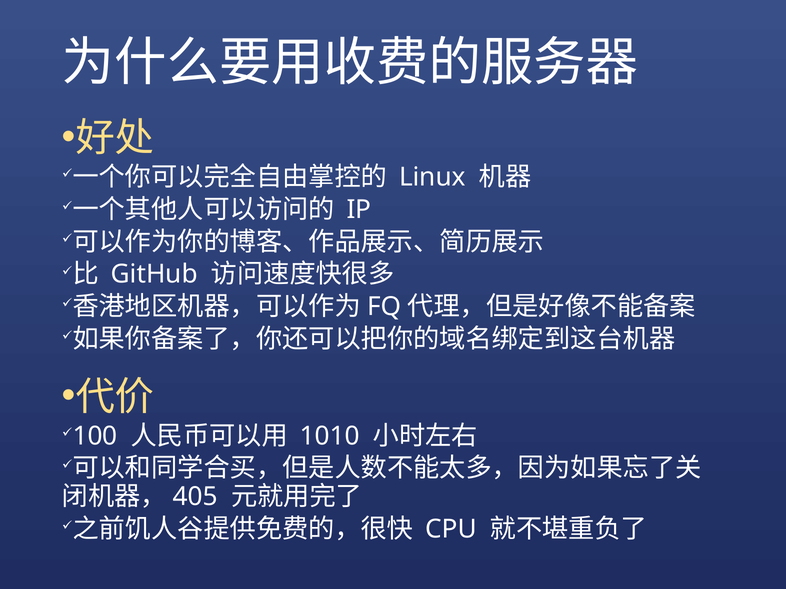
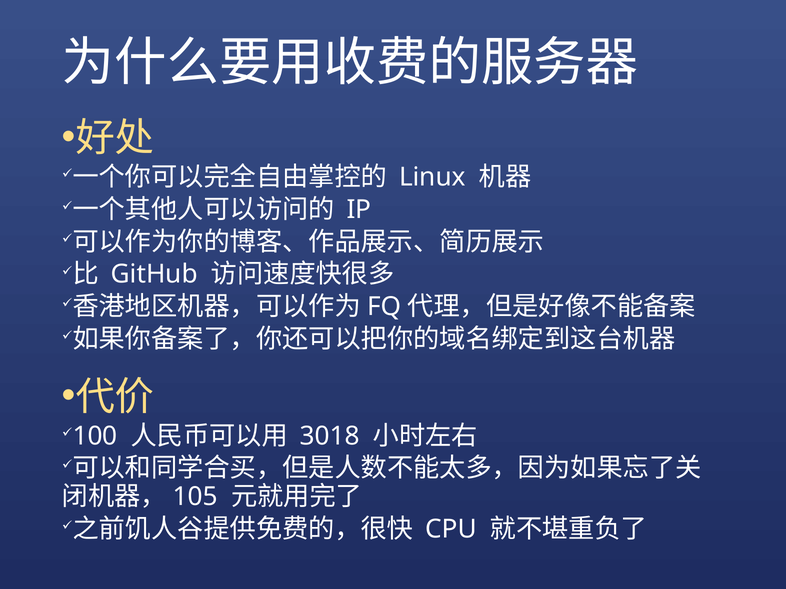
1010: 1010 -> 3018 (330, 436)
405: 405 -> 105 (195, 497)
